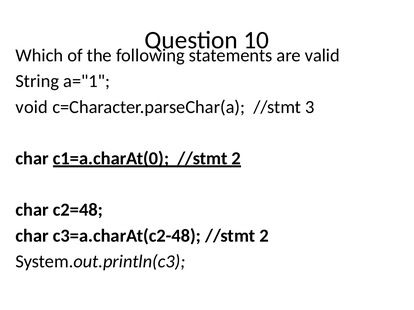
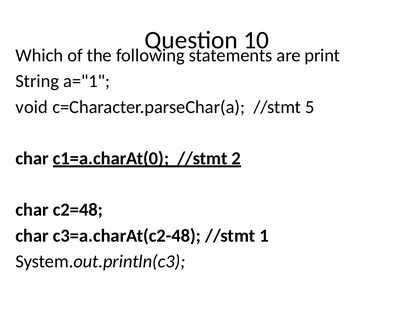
valid: valid -> print (322, 56)
3: 3 -> 5 (310, 107)
c3=a.charAt(c2-48 //stmt 2: 2 -> 1 (264, 236)
